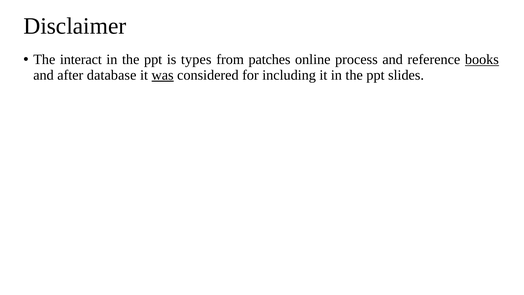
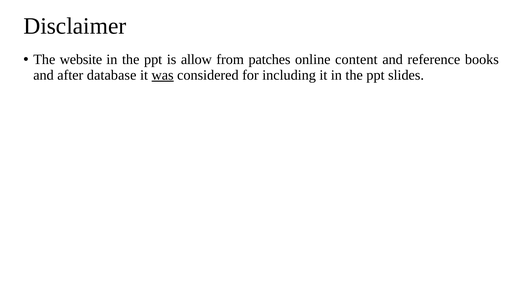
interact: interact -> website (81, 60)
types: types -> allow (196, 60)
process: process -> content (356, 60)
books underline: present -> none (482, 60)
